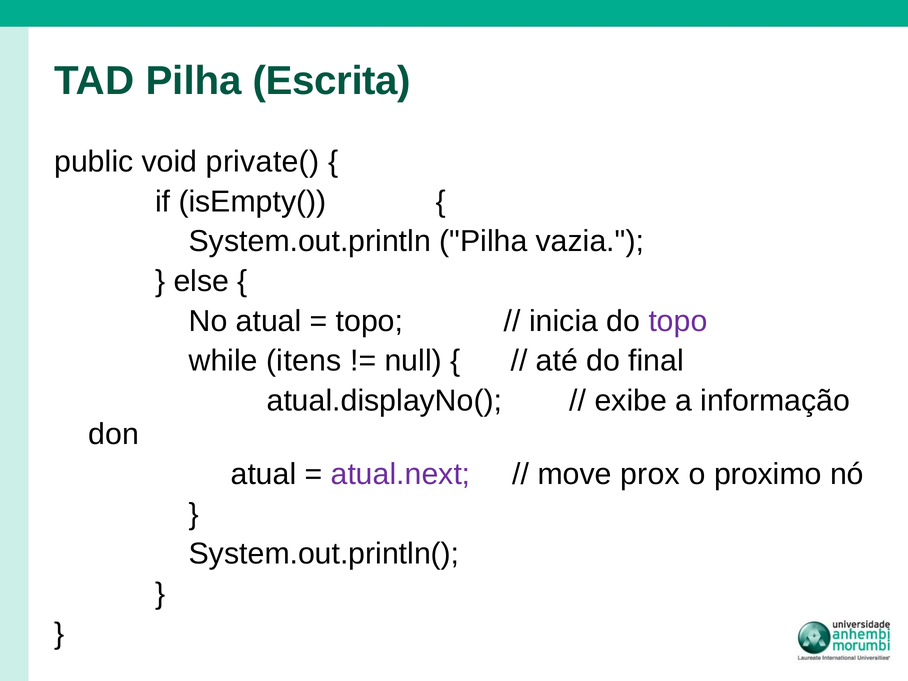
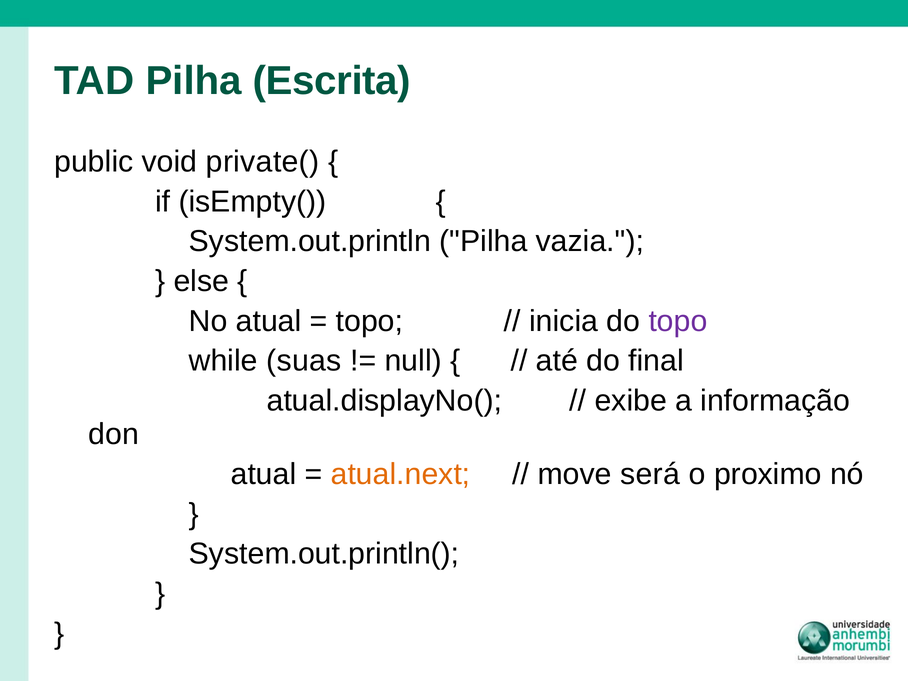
itens: itens -> suas (304, 361)
atual.next colour: purple -> orange (401, 474)
prox: prox -> será (650, 474)
